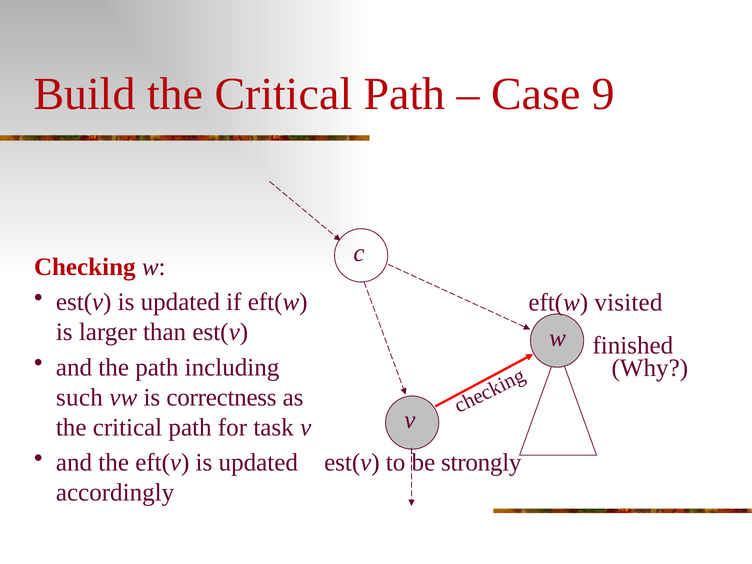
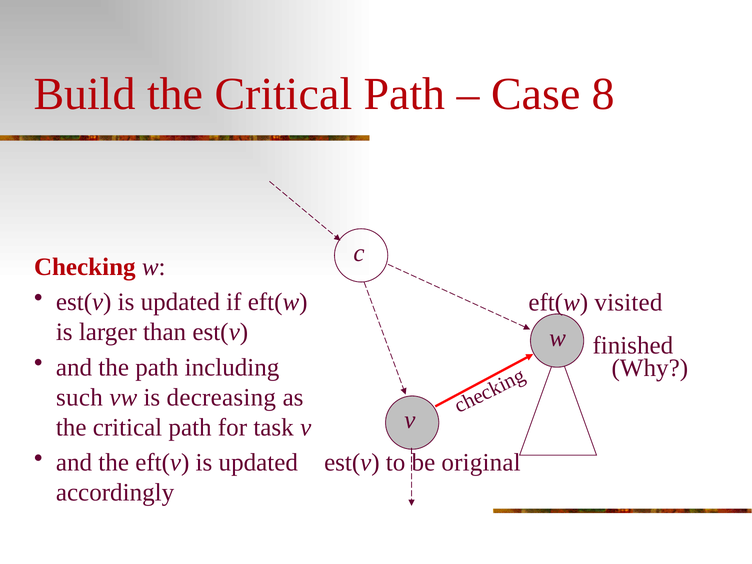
9: 9 -> 8 (603, 94)
correctness: correctness -> decreasing (221, 397)
strongly: strongly -> original (481, 462)
